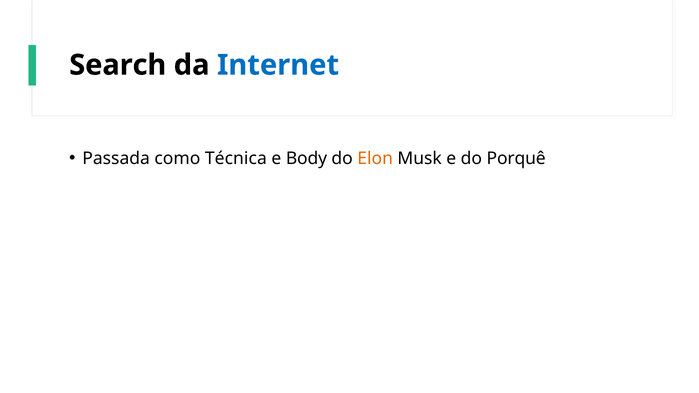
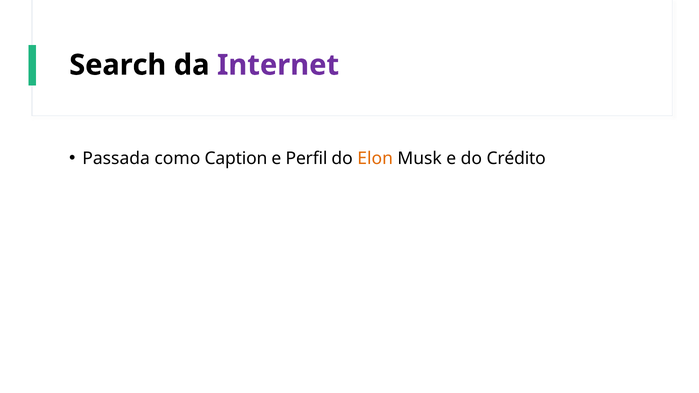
Internet colour: blue -> purple (278, 65)
Técnica: Técnica -> Caption (236, 158)
Body: Body -> Perfil (307, 158)
Porquê: Porquê -> Crédito (516, 158)
